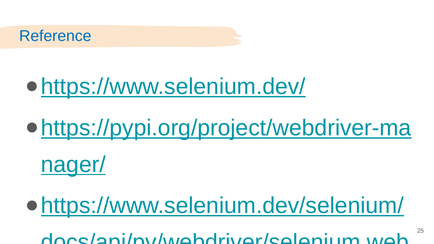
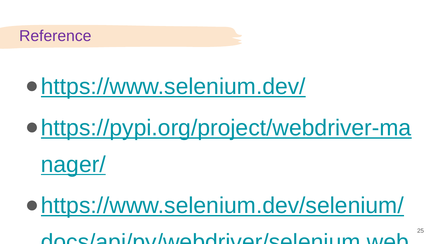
Reference colour: blue -> purple (55, 36)
